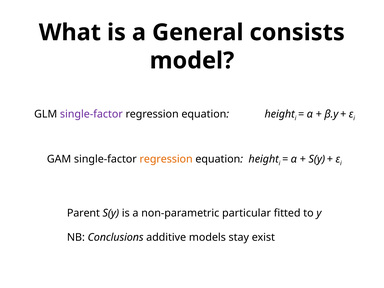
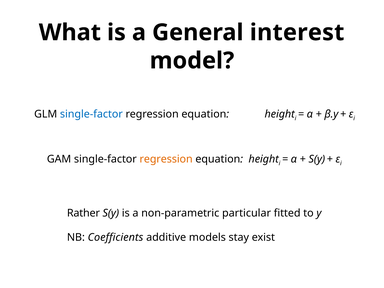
consists: consists -> interest (297, 32)
single-factor colour: purple -> blue (91, 114)
Parent: Parent -> Rather (83, 213)
Conclusions: Conclusions -> Coefficients (116, 237)
